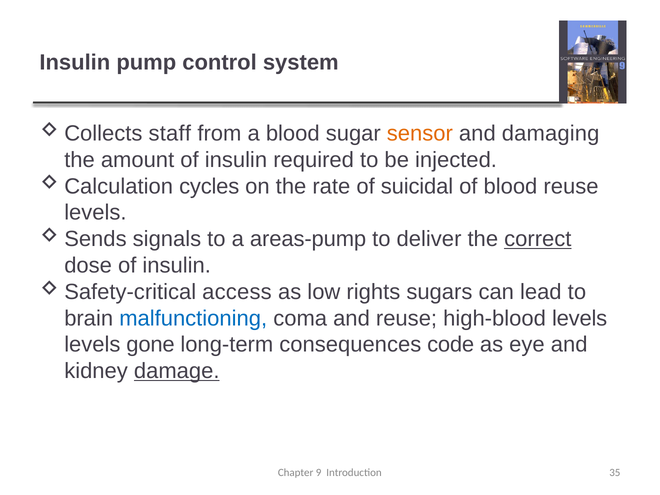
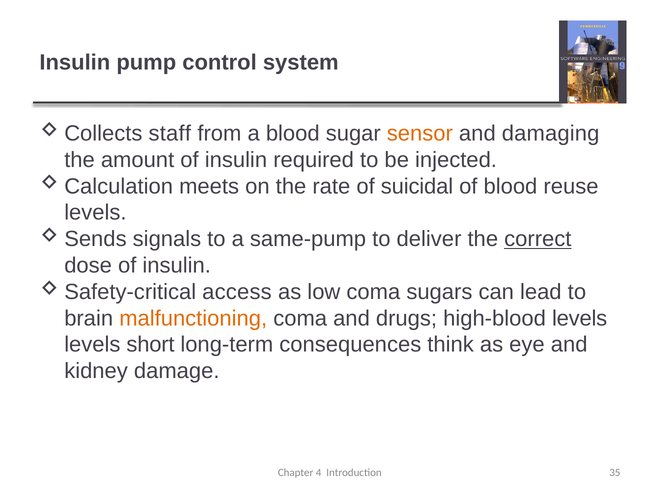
cycles: cycles -> meets (209, 186)
areas-pump: areas-pump -> same-pump (308, 239)
low rights: rights -> coma (373, 292)
malfunctioning colour: blue -> orange (193, 318)
and reuse: reuse -> drugs (407, 318)
gone: gone -> short (151, 345)
code: code -> think (451, 345)
damage underline: present -> none (177, 371)
9: 9 -> 4 (319, 473)
